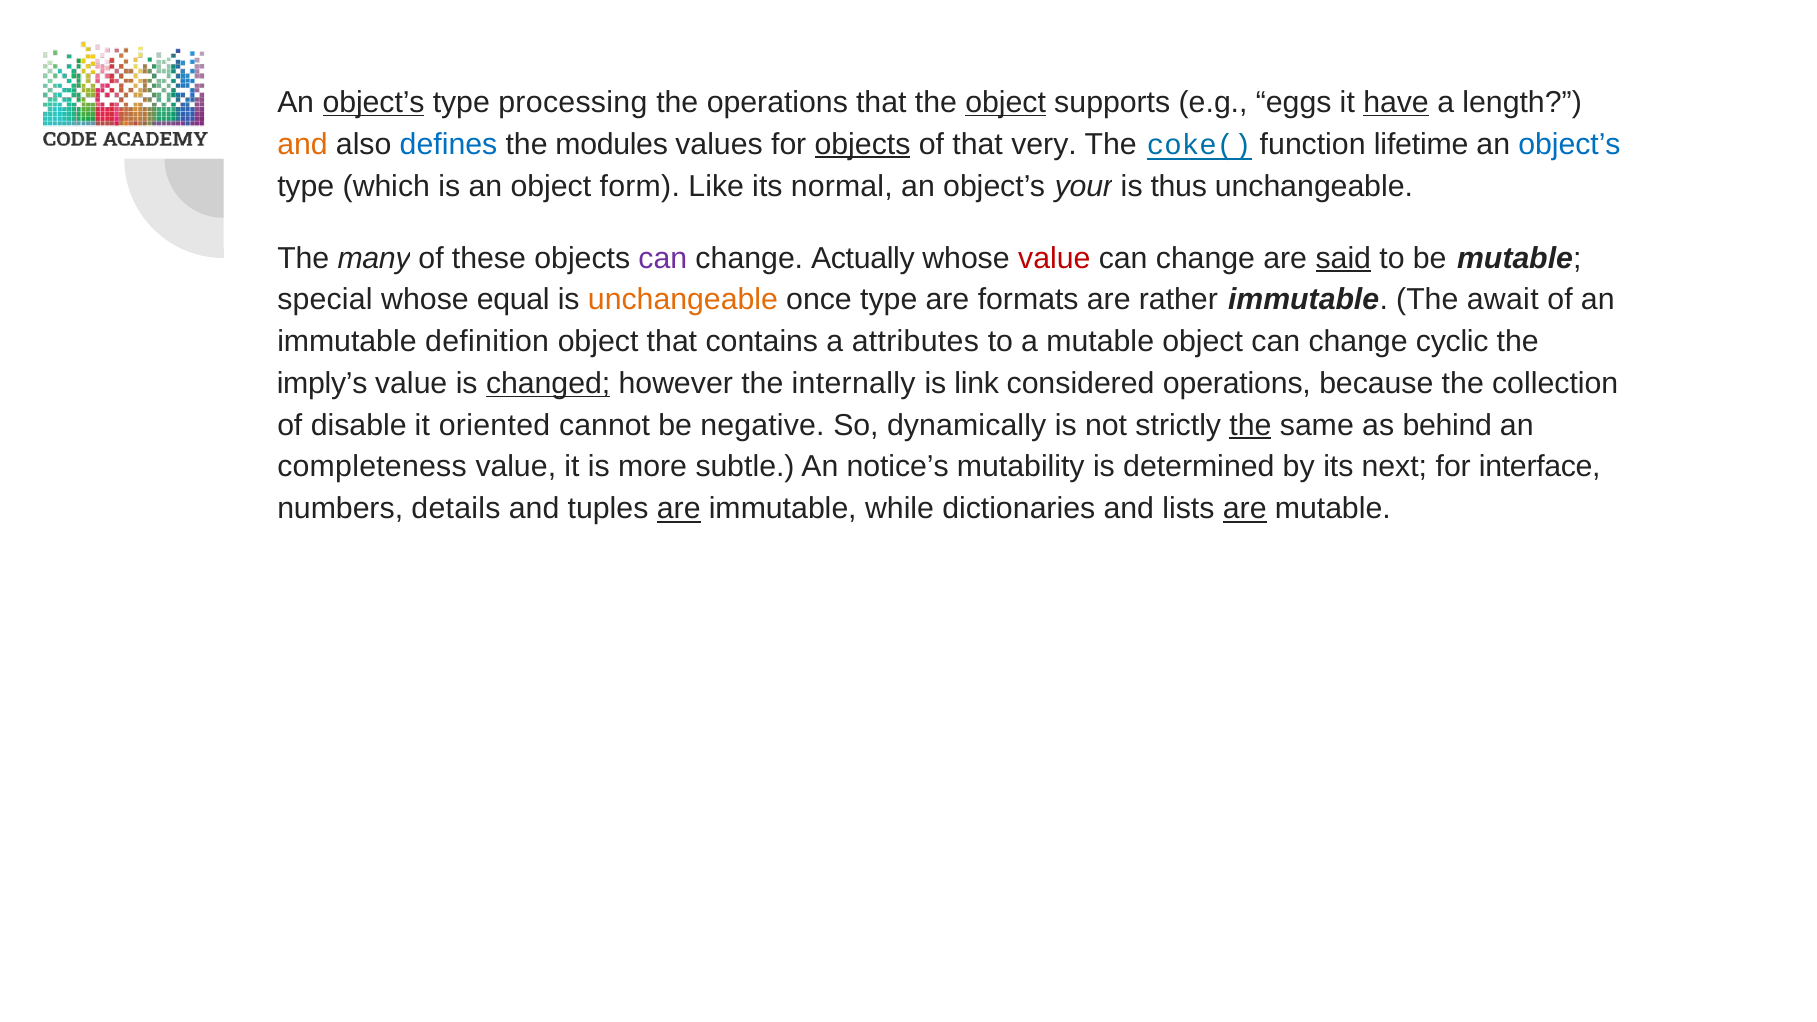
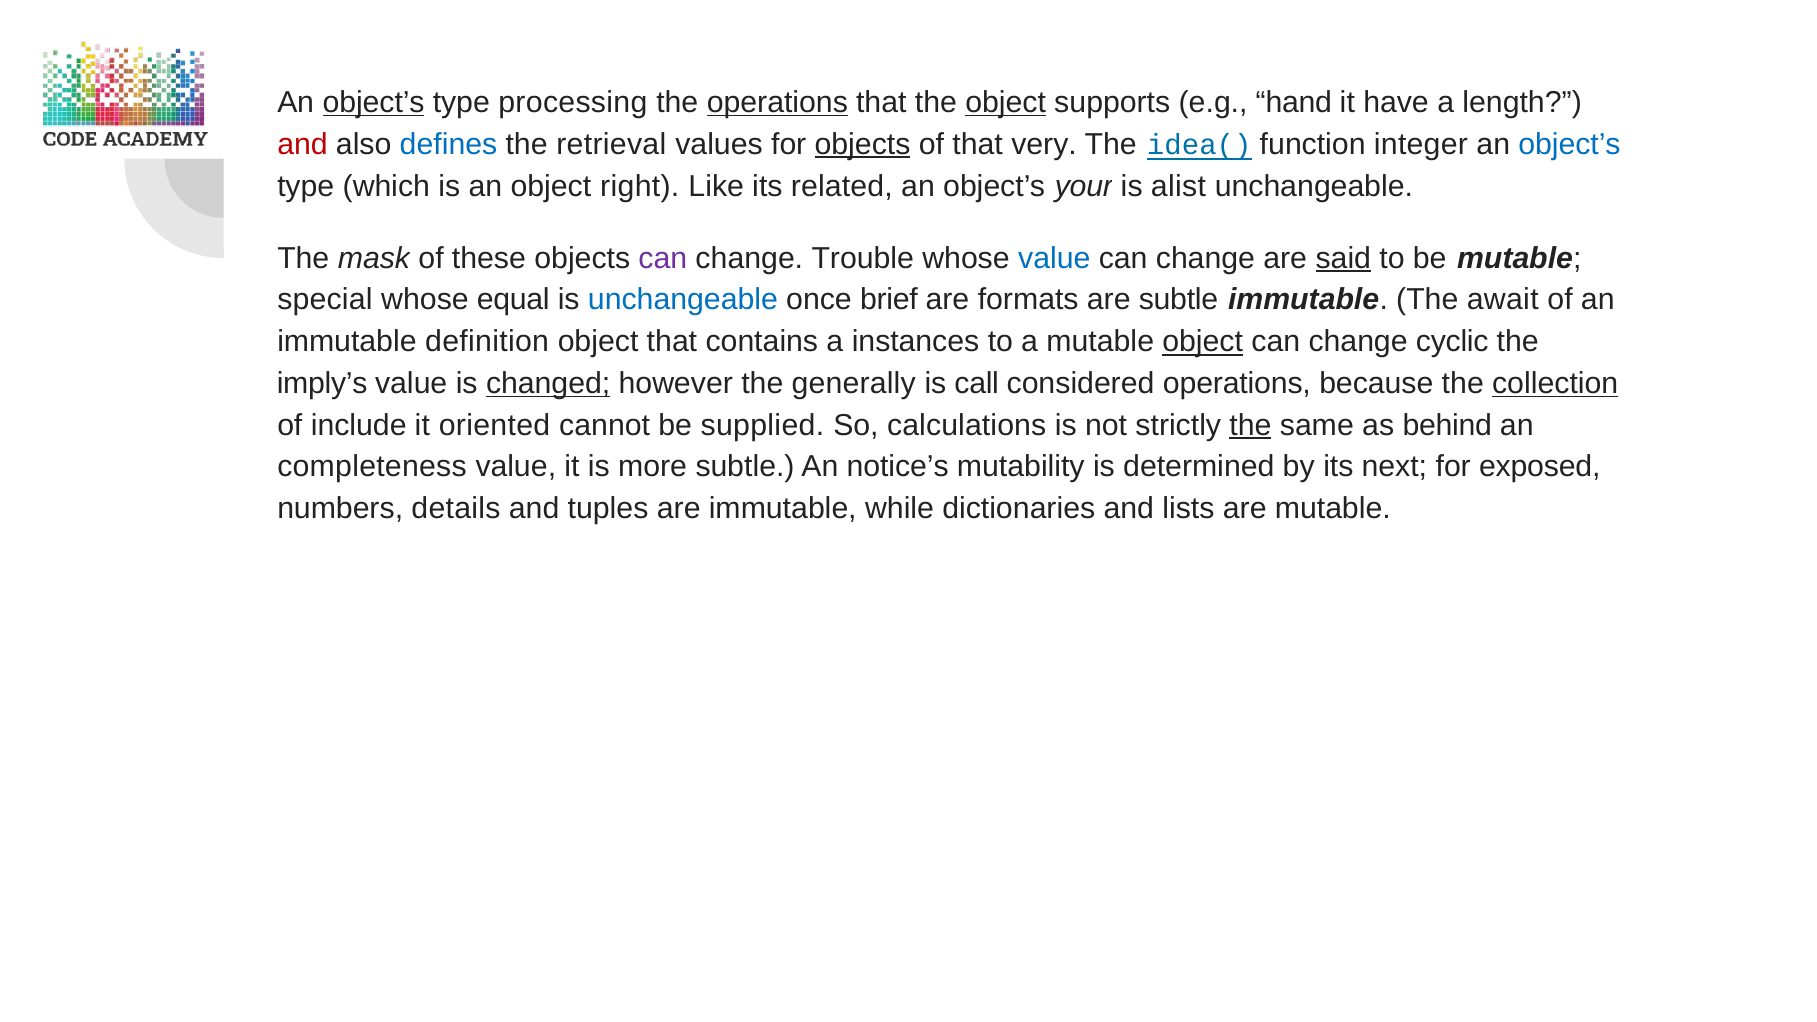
operations underline: none -> present (777, 103)
eggs: eggs -> hand (1294, 103)
have underline: present -> none (1396, 103)
and colour: orange -> red (302, 144)
modules: modules -> retrieval (611, 144)
coke(: coke( -> idea( (1199, 145)
lifetime: lifetime -> integer (1421, 144)
form: form -> right (640, 186)
normal: normal -> related (842, 186)
thus: thus -> alist (1178, 186)
many: many -> mask (374, 258)
Actually: Actually -> Trouble (863, 258)
value colour: red -> blue (1054, 258)
unchangeable colour: orange -> blue (683, 300)
once type: type -> brief (889, 300)
are rather: rather -> subtle (1179, 300)
attributes: attributes -> instances (916, 342)
object underline: none -> present (1203, 342)
internally: internally -> generally (854, 383)
link: link -> call (977, 383)
collection underline: none -> present (1555, 383)
disable: disable -> include (359, 425)
negative: negative -> supplied (762, 425)
dynamically: dynamically -> calculations (967, 425)
interface: interface -> exposed (1540, 467)
are underline: present -> none (679, 509)
are underline: present -> none (1245, 509)
